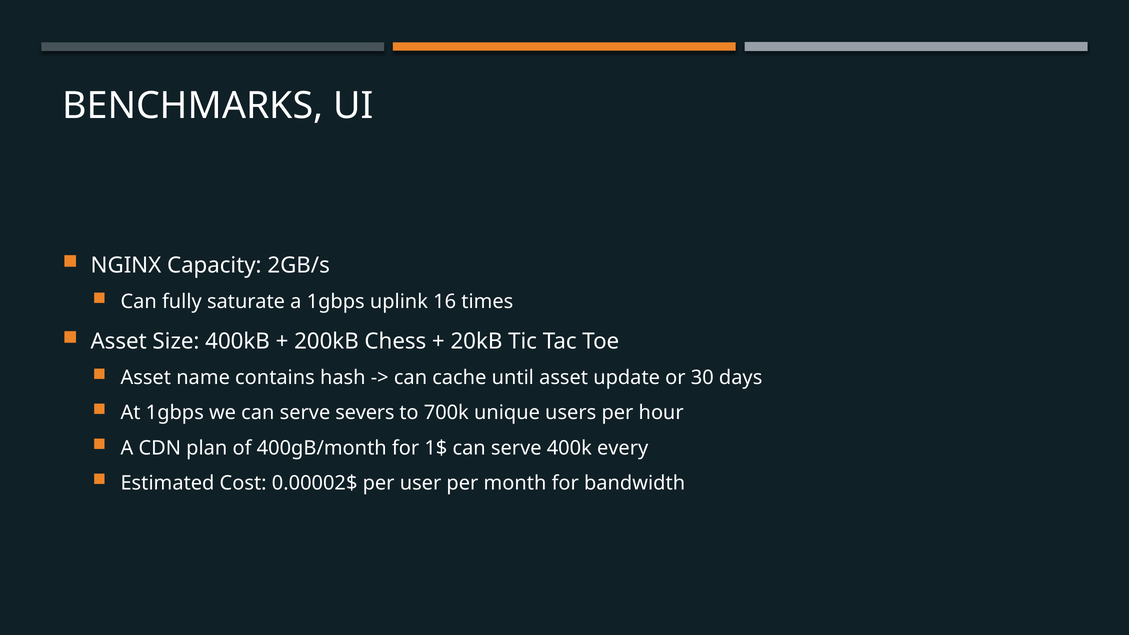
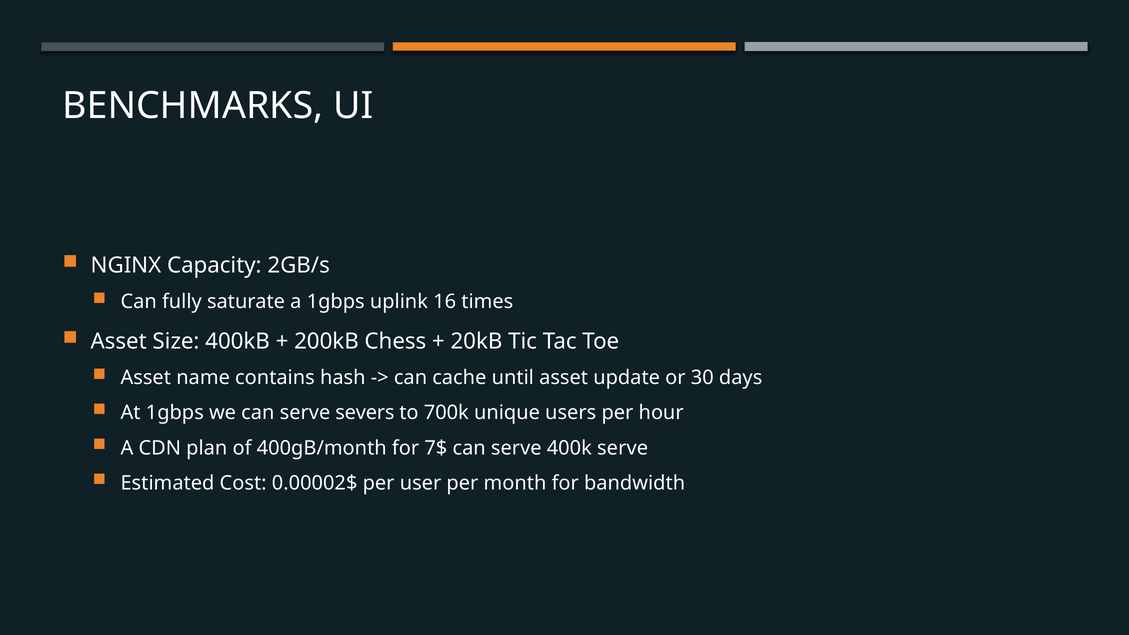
1$: 1$ -> 7$ (436, 448)
400k every: every -> serve (623, 448)
